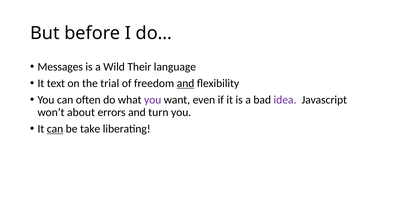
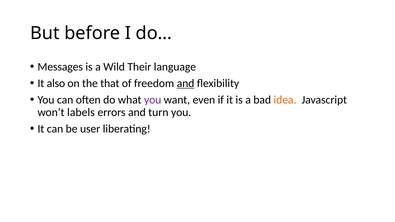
text: text -> also (56, 83)
trial: trial -> that (110, 83)
idea colour: purple -> orange (285, 100)
about: about -> labels (81, 112)
can underline: present -> none (55, 129)
take: take -> user (90, 129)
